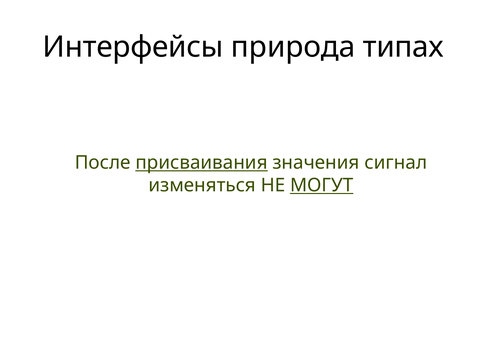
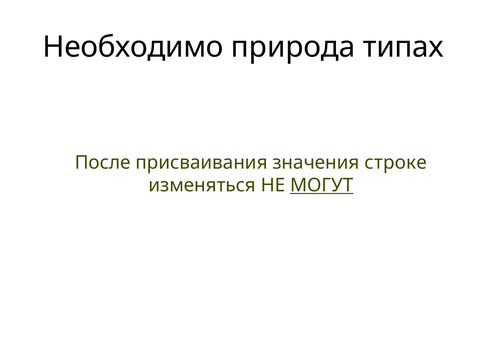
Интерфейсы: Интерфейсы -> Необходимо (133, 47)
присваивания underline: present -> none (202, 163)
сигнал: сигнал -> строке (396, 163)
